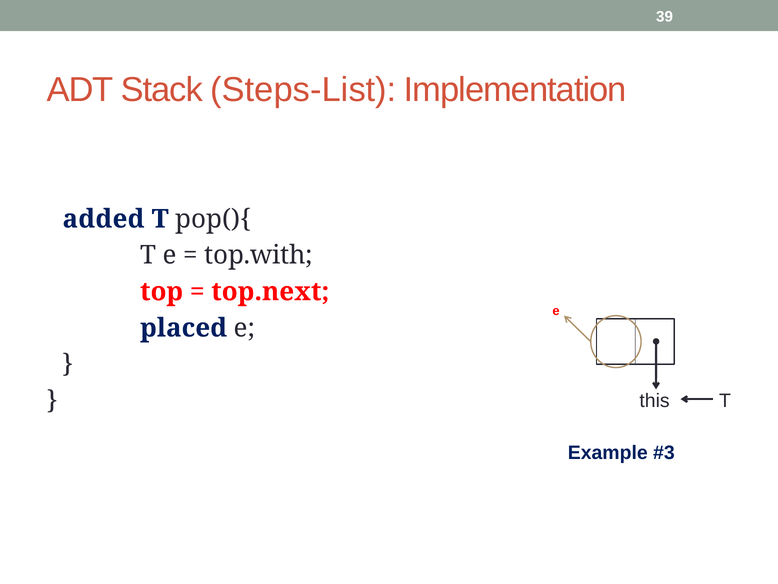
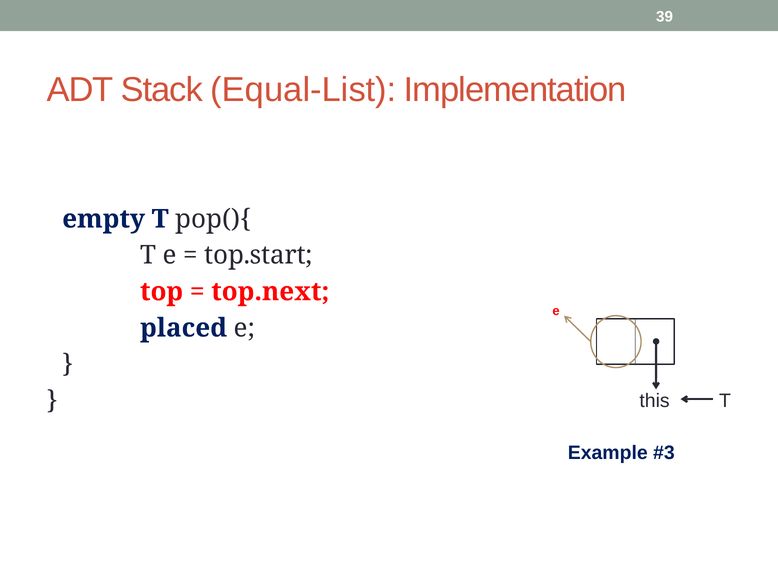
Steps-List: Steps-List -> Equal-List (303, 90)
added: added -> empty (104, 219)
top.with: top.with -> top.start (259, 255)
